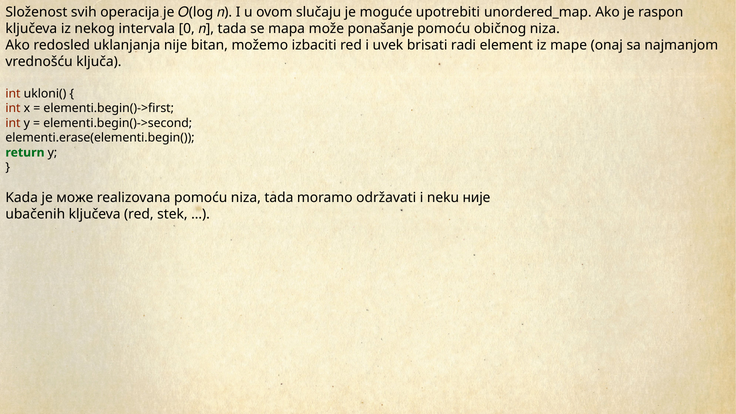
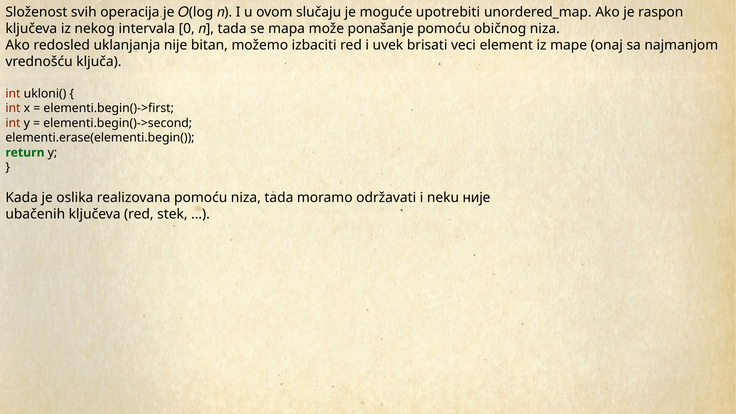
radi: radi -> veci (463, 45)
може: може -> oslika (75, 198)
